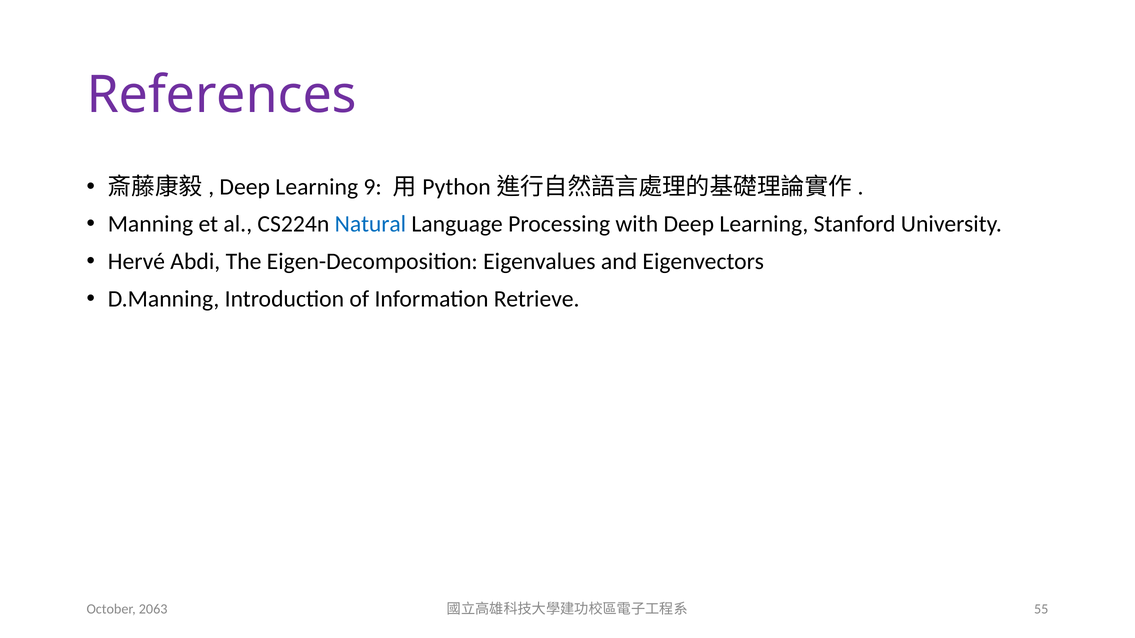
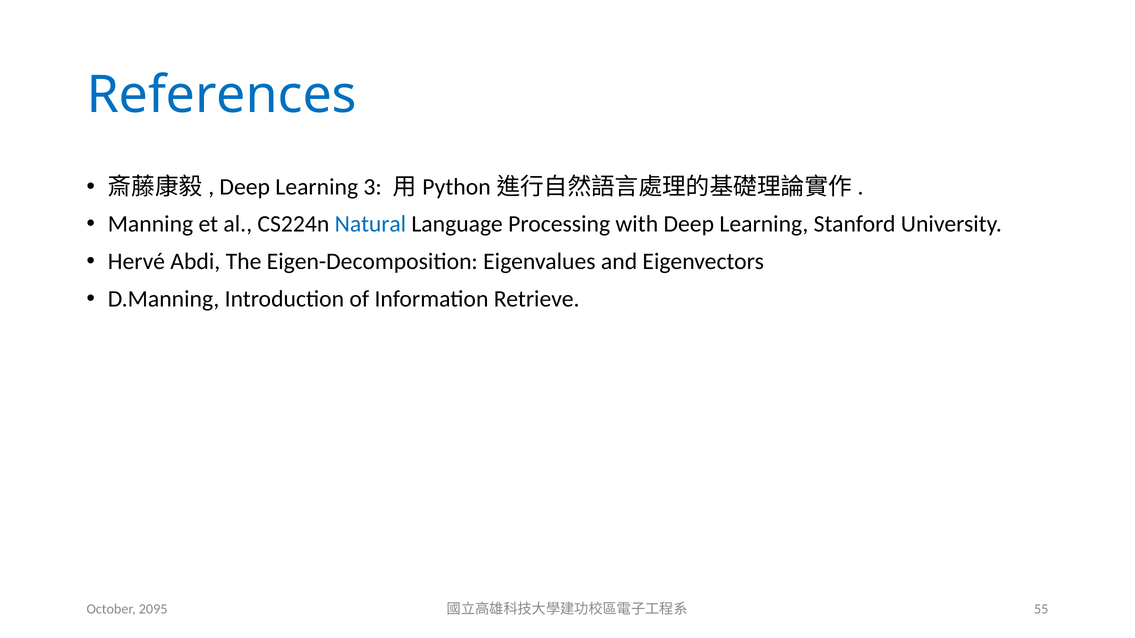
References colour: purple -> blue (222, 95)
9: 9 -> 3 (373, 187)
2063: 2063 -> 2095 (153, 610)
